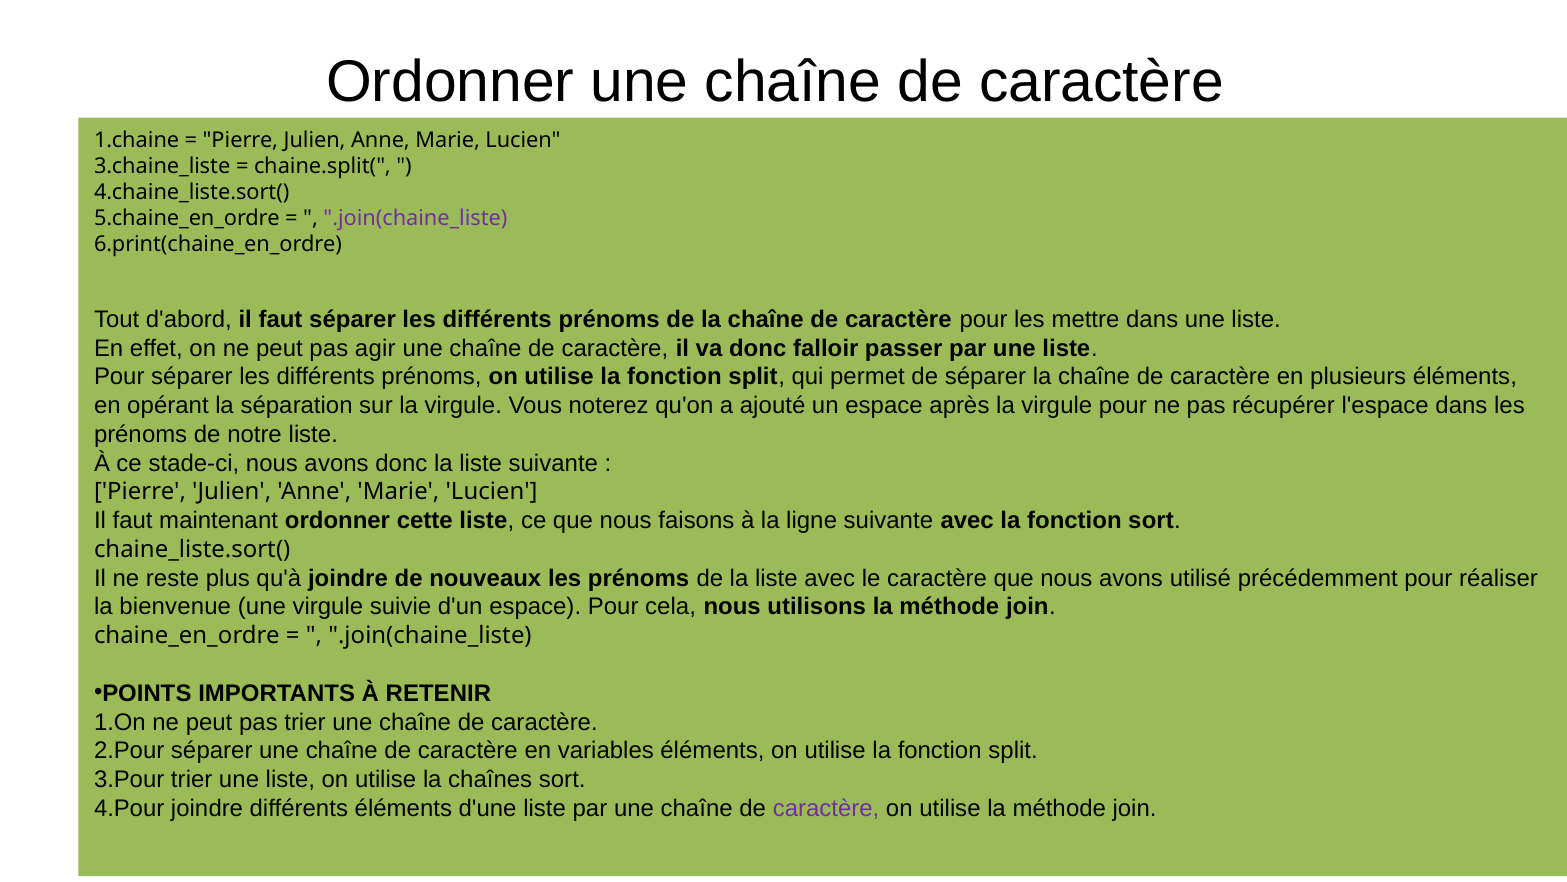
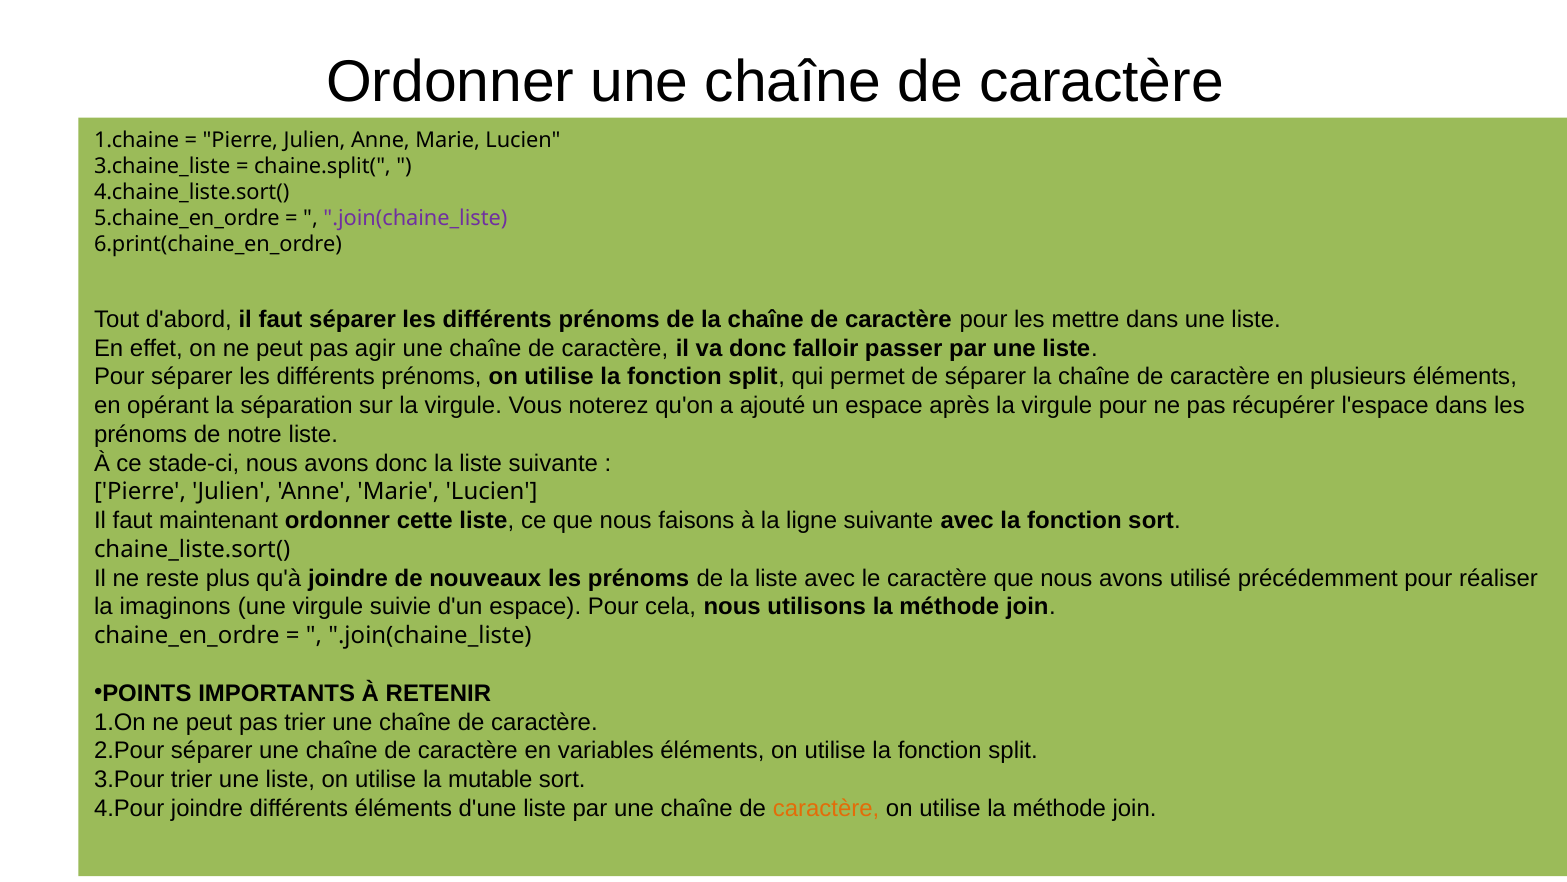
bienvenue: bienvenue -> imaginons (175, 607)
chaînes: chaînes -> mutable (490, 779)
caractère colour: purple -> orange (826, 808)
